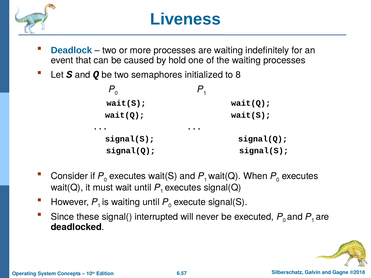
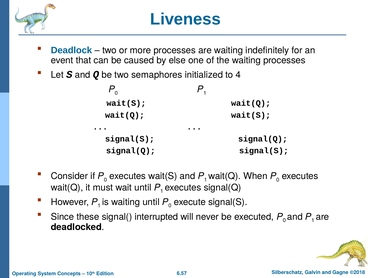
hold: hold -> else (177, 60)
8: 8 -> 4 (238, 75)
